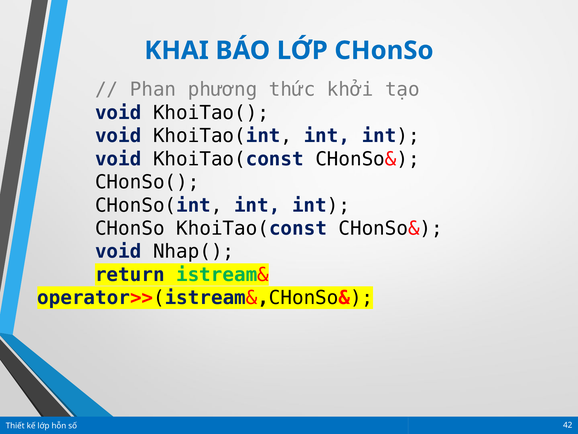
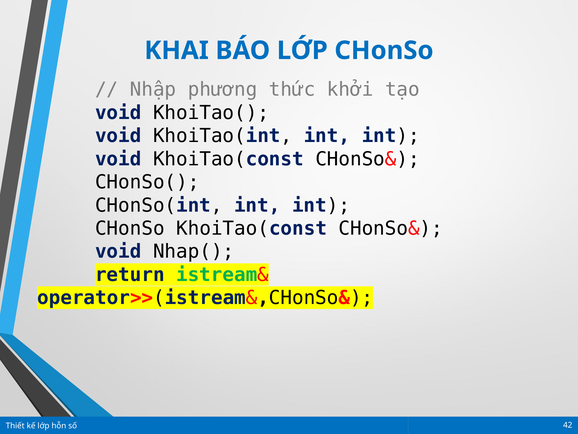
Phan: Phan -> Nhập (153, 89)
